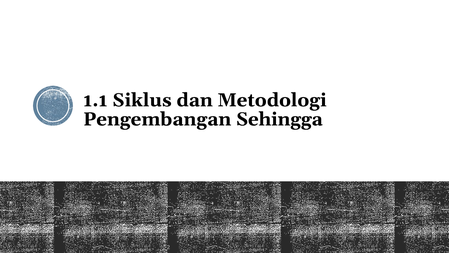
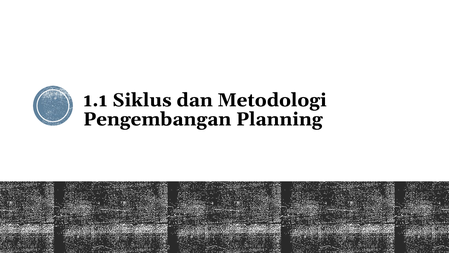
Sehingga: Sehingga -> Planning (279, 119)
